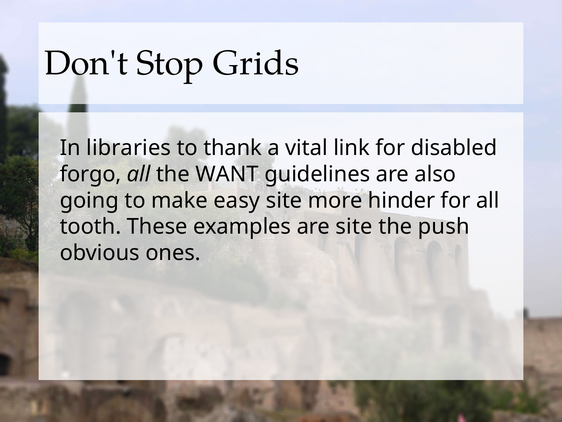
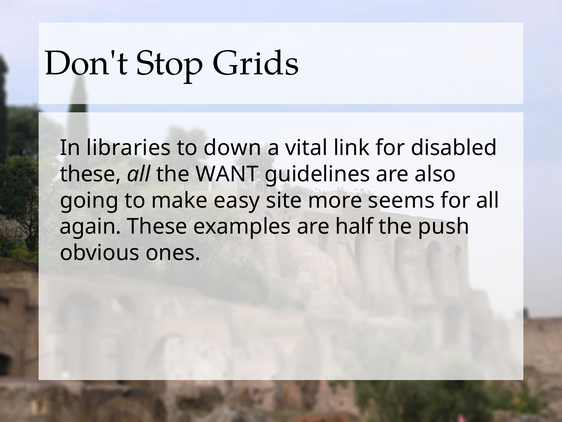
thank: thank -> down (233, 148)
forgo: forgo -> these (91, 174)
hinder: hinder -> seems (401, 200)
tooth: tooth -> again (91, 226)
are site: site -> half (354, 226)
